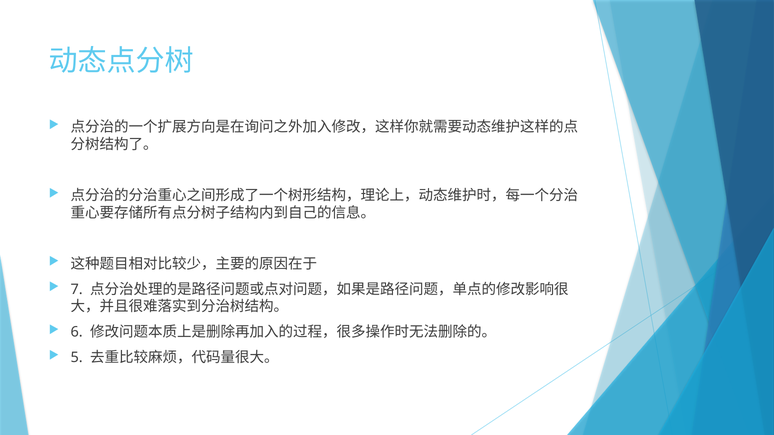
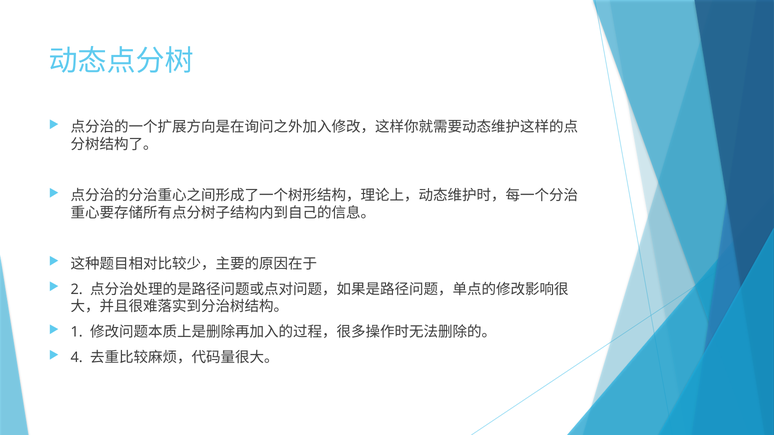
7: 7 -> 2 (77, 289)
6: 6 -> 1 (77, 332)
5: 5 -> 4 (77, 358)
